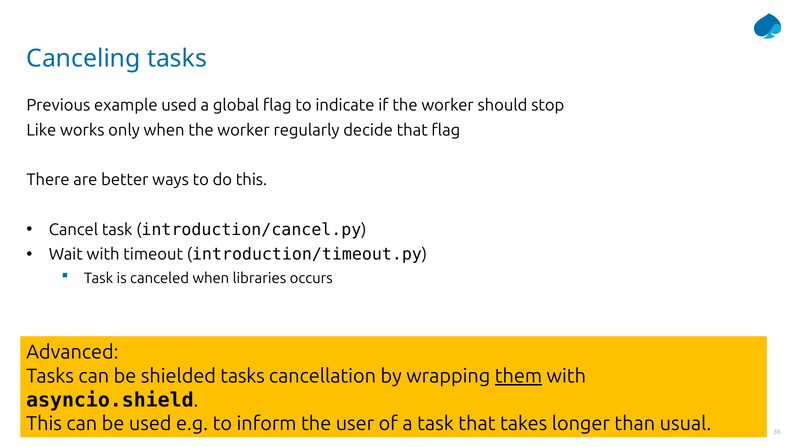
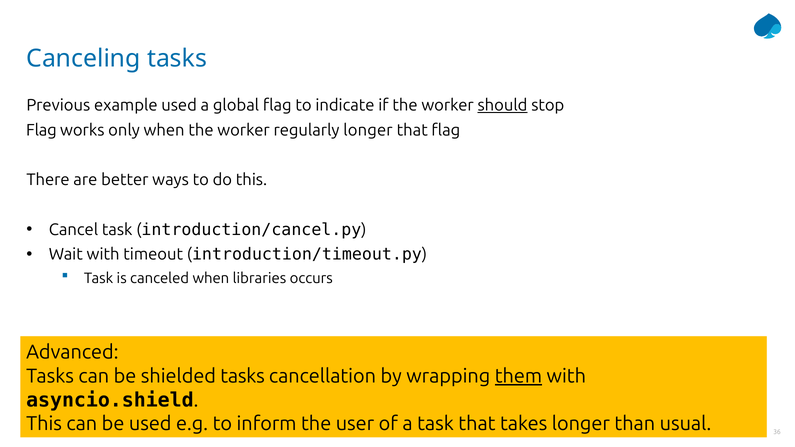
should underline: none -> present (502, 105)
Like: Like -> Flag (41, 130)
regularly decide: decide -> longer (368, 130)
